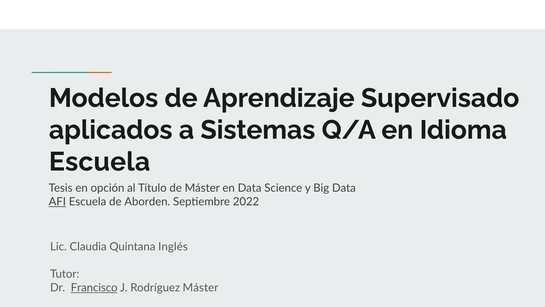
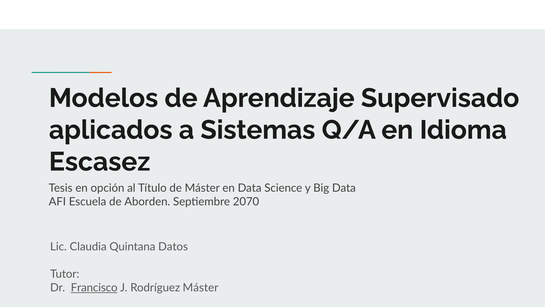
Escuela: Escuela -> Escasez (100, 162)
AFI underline: present -> none (57, 201)
2022: 2022 -> 2070 (246, 201)
Inglés: Inglés -> Datos (173, 247)
